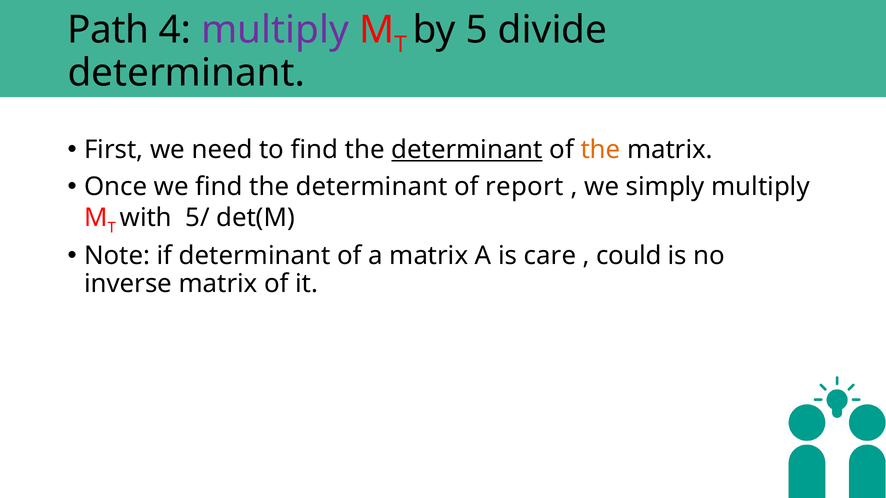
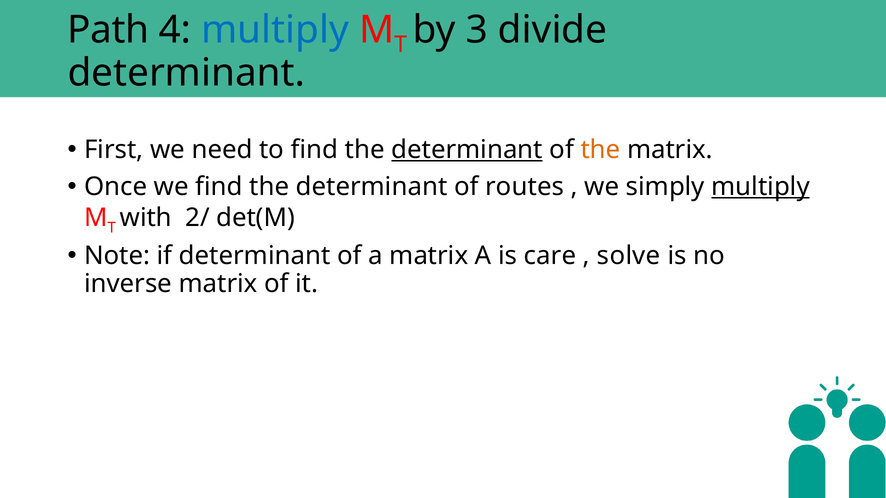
multiply colour: purple -> blue (275, 30)
5: 5 -> 3 (477, 30)
report: report -> routes (525, 187)
multiply underline: none -> present (761, 187)
5/: 5/ -> 2/ (197, 218)
could: could -> solve (629, 256)
